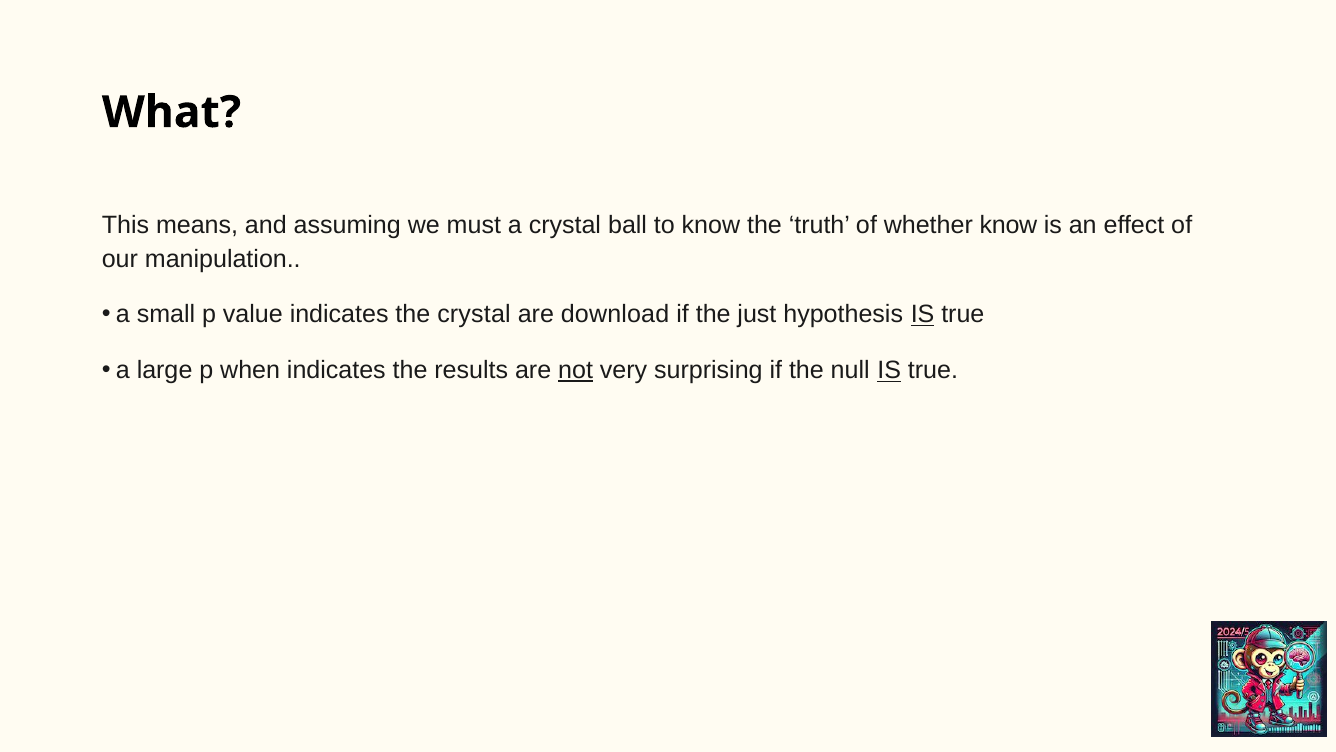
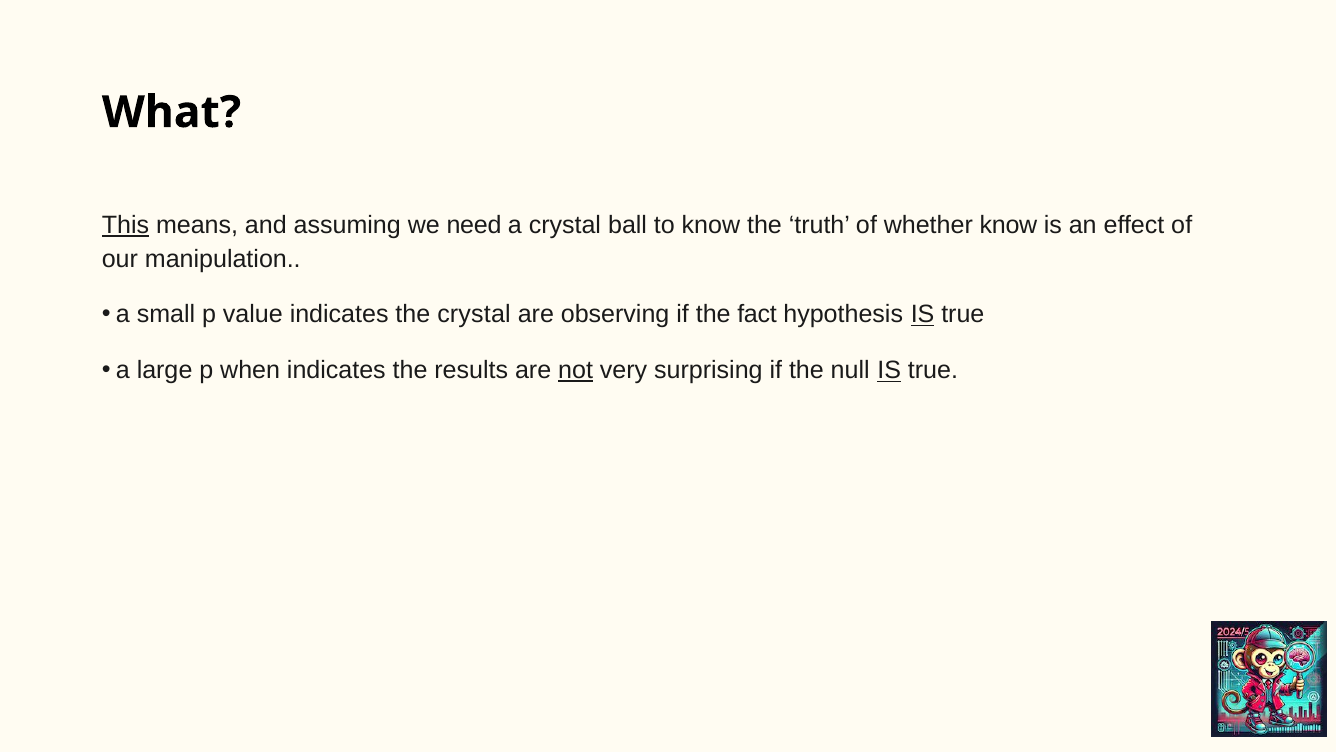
This underline: none -> present (125, 225)
must: must -> need (474, 225)
download: download -> observing (615, 314)
just: just -> fact (757, 314)
